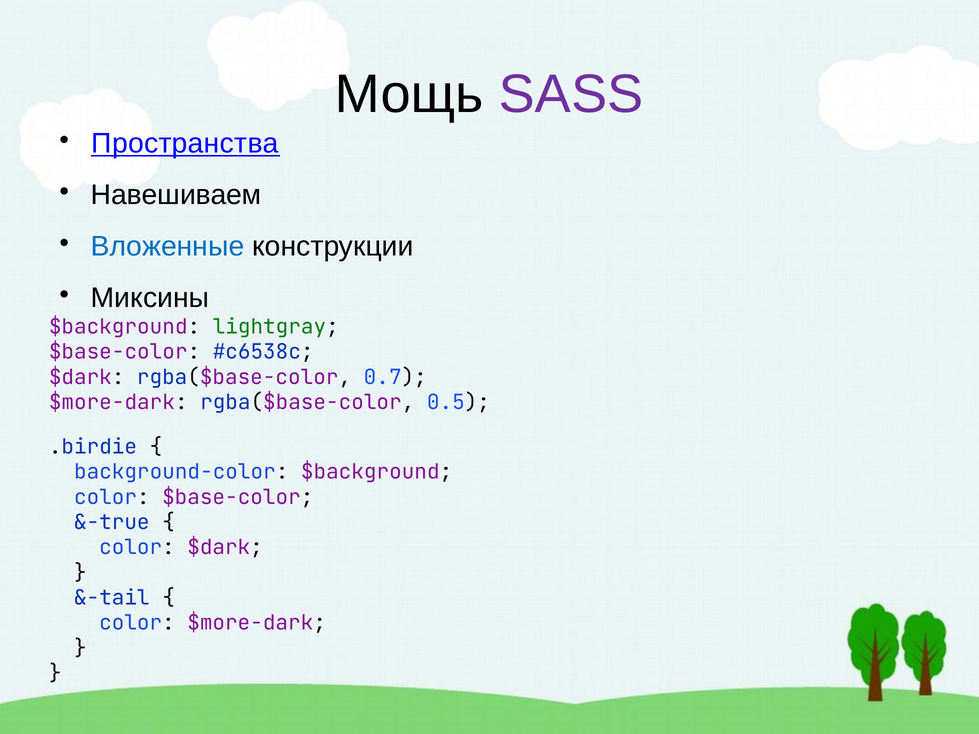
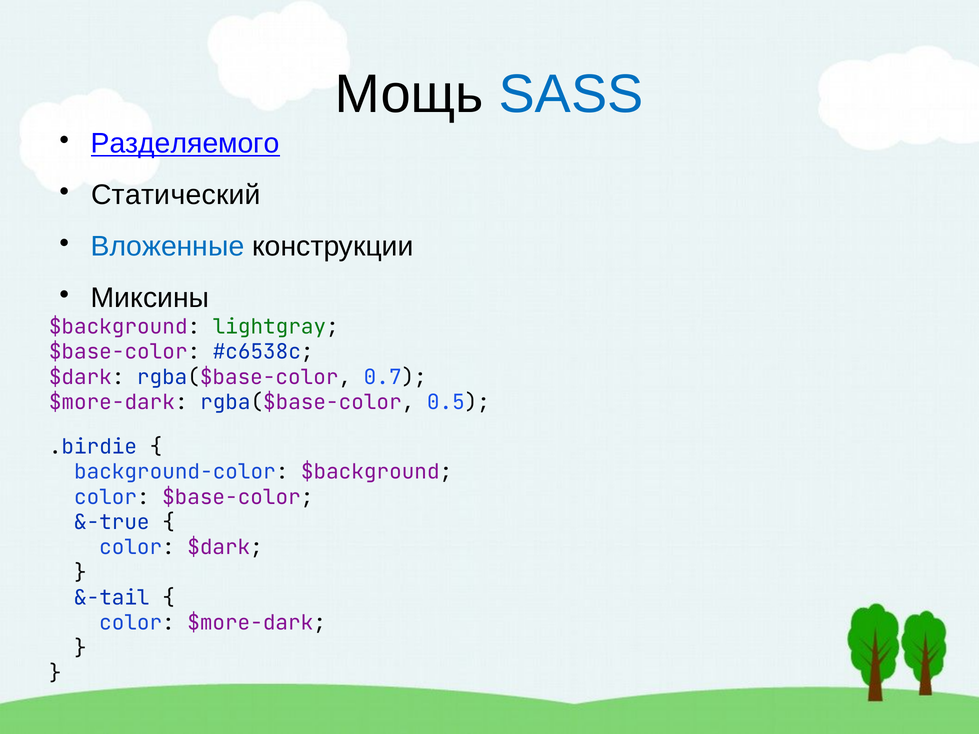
SASS colour: purple -> blue (571, 94)
Пространства: Пространства -> Разделяемого (185, 143)
Навешиваем: Навешиваем -> Статический (176, 195)
